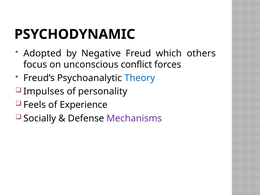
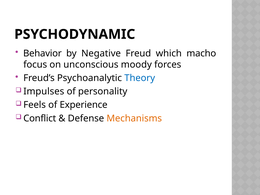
Adopted: Adopted -> Behavior (42, 53)
others: others -> macho (201, 53)
conflict: conflict -> moody (136, 65)
Socially: Socially -> Conflict (40, 118)
Mechanisms colour: purple -> orange (134, 118)
